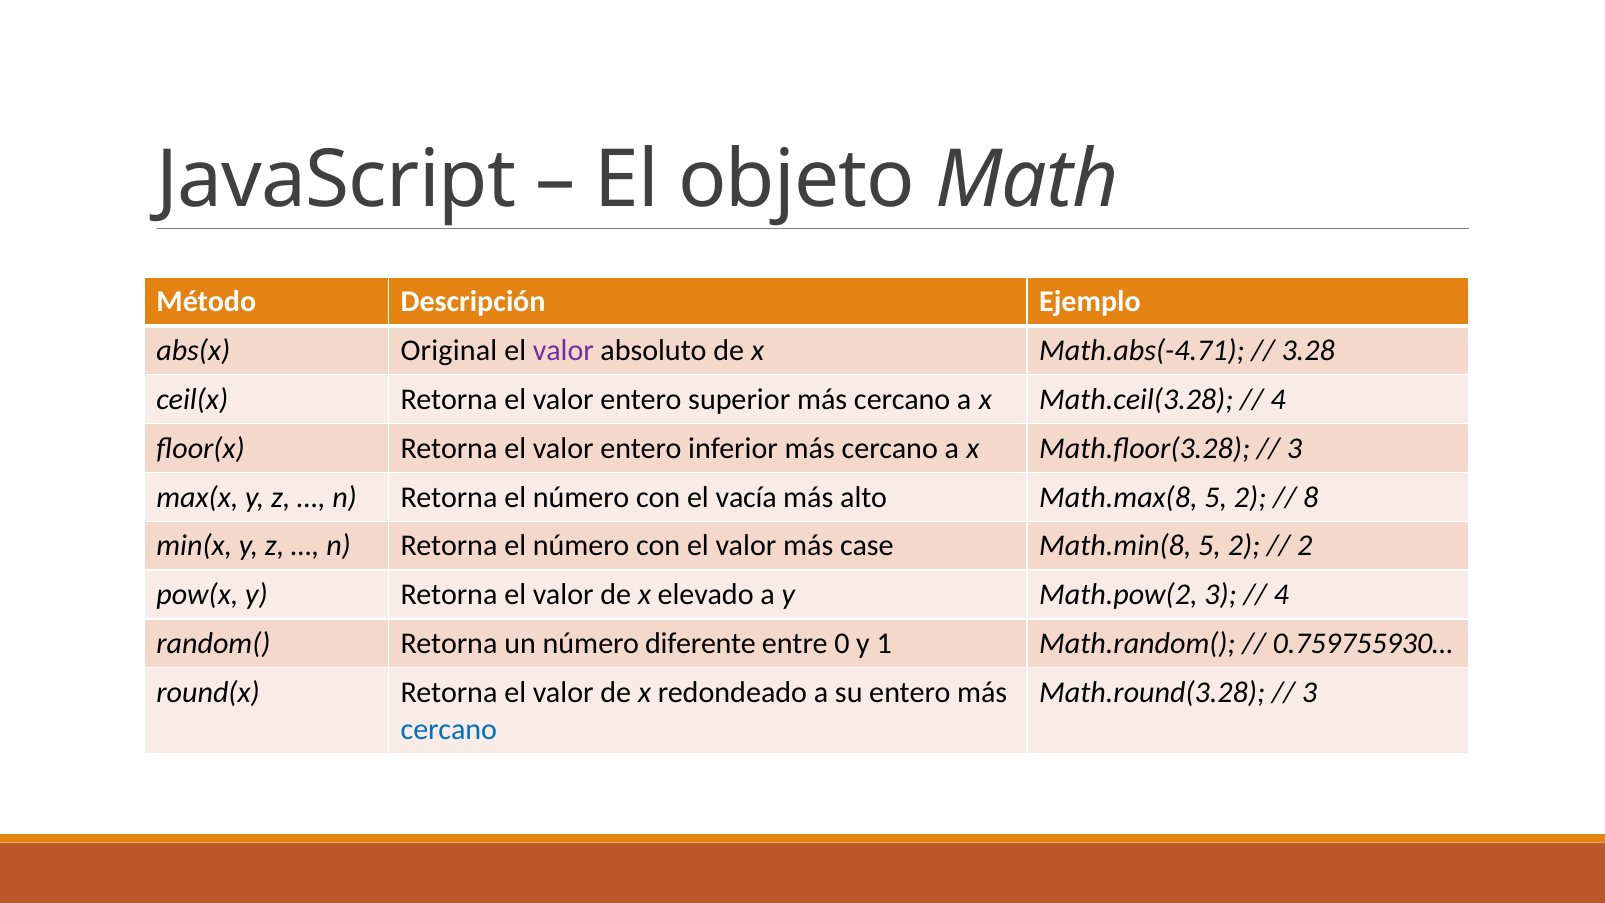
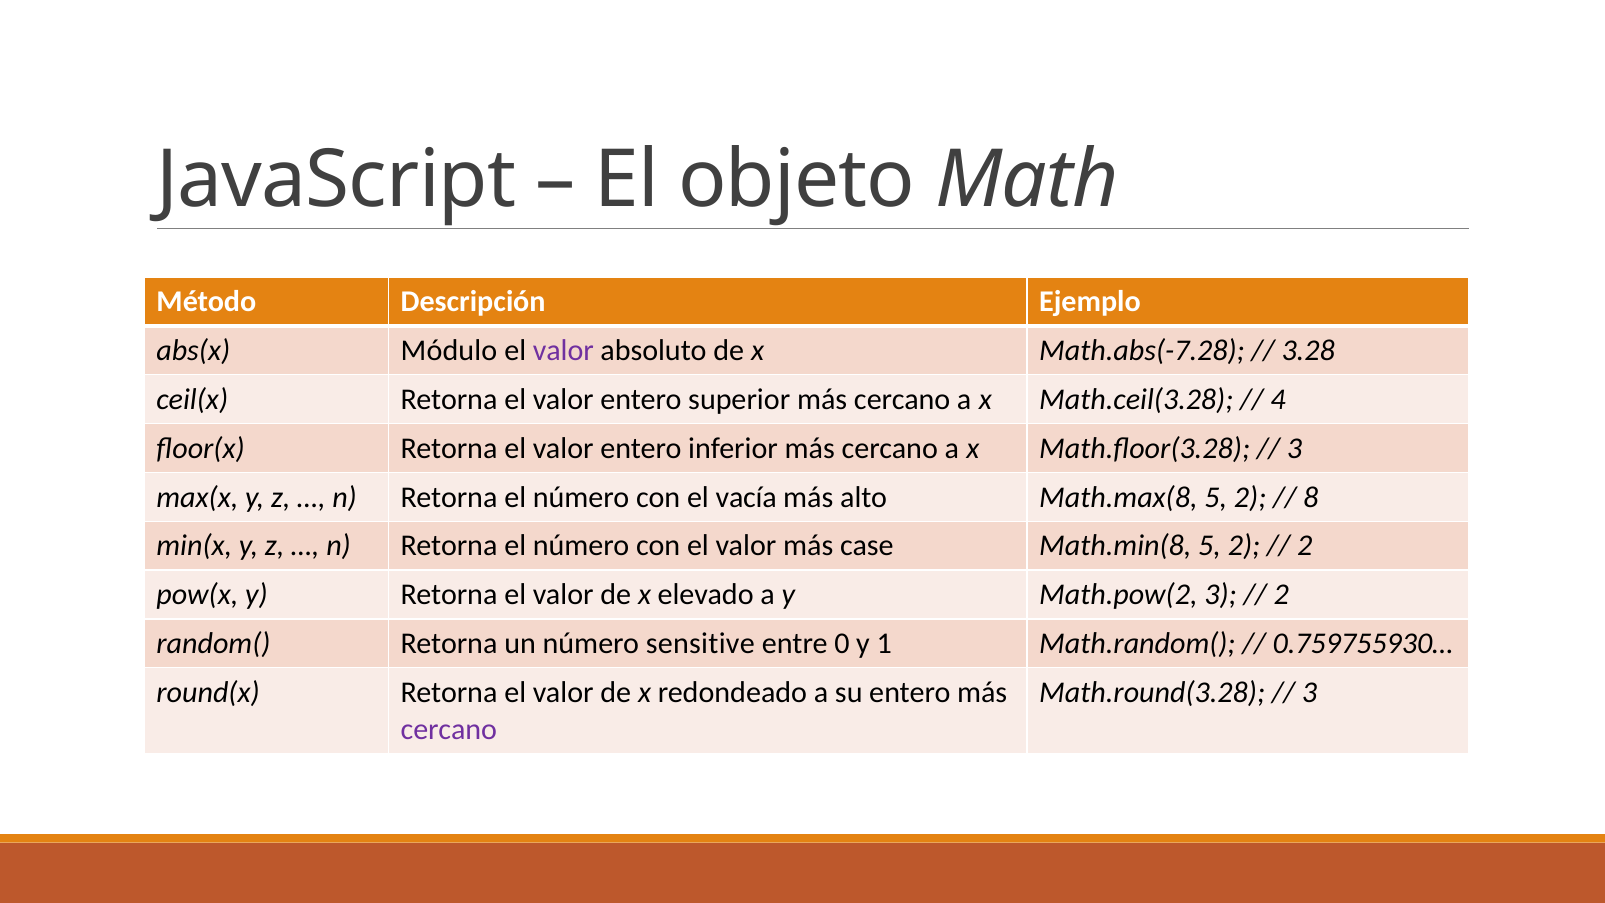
Original: Original -> Módulo (449, 351)
Math.abs(-4.71: Math.abs(-4.71 -> Math.abs(-7.28 (1142, 351)
4: 4 -> 2 (1281, 595)
diferente: diferente -> sensitive (700, 644)
cercano colour: blue -> purple (449, 729)
